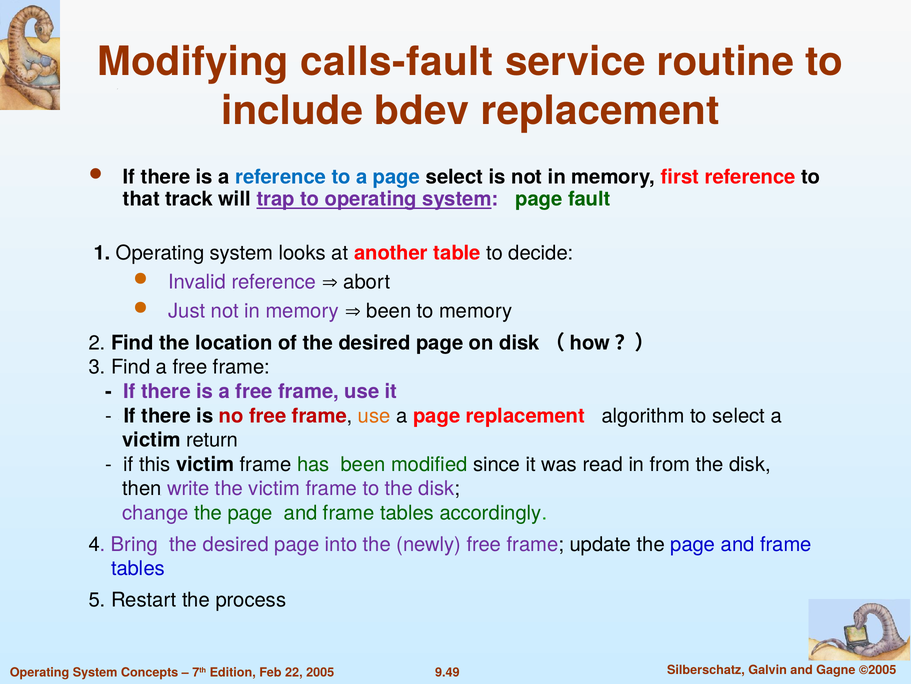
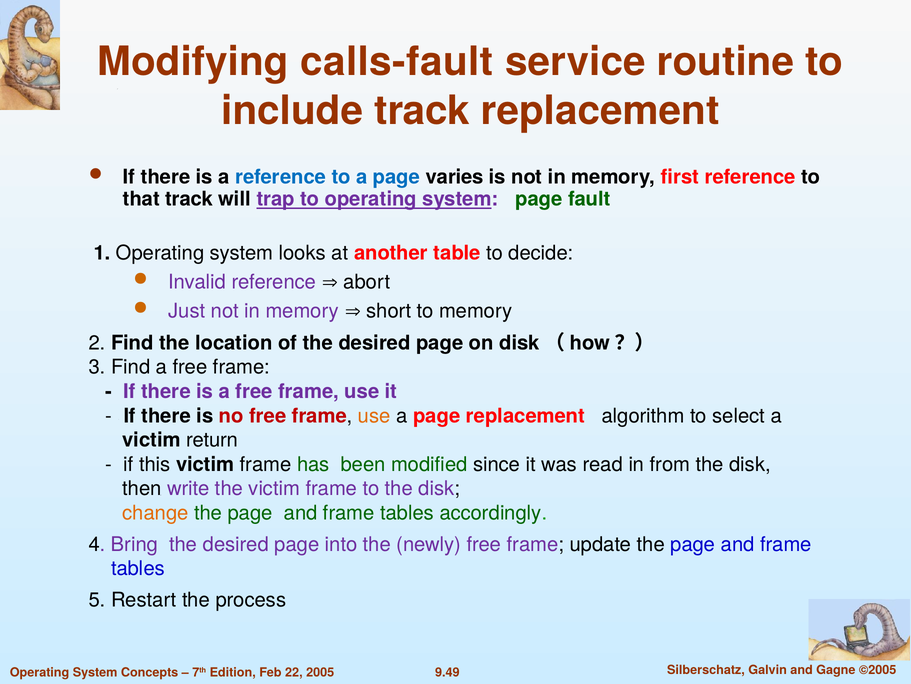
include bdev: bdev -> track (422, 111)
page select: select -> varies (455, 177)
been: been -> short (389, 311)
change colour: purple -> orange (155, 513)
